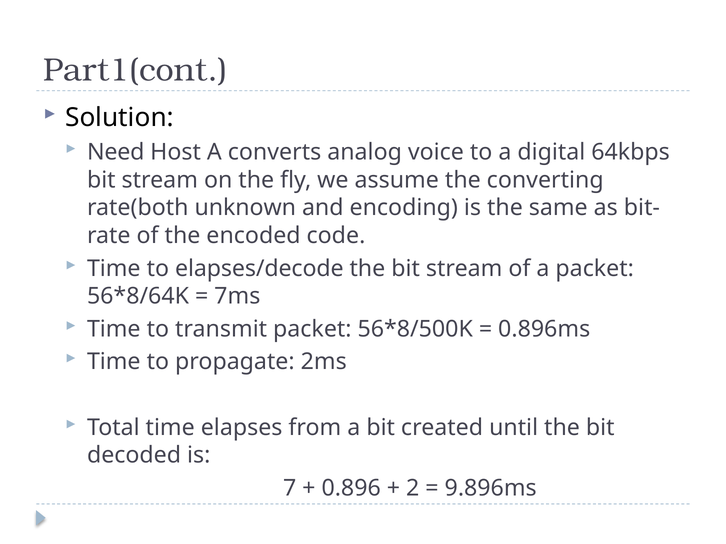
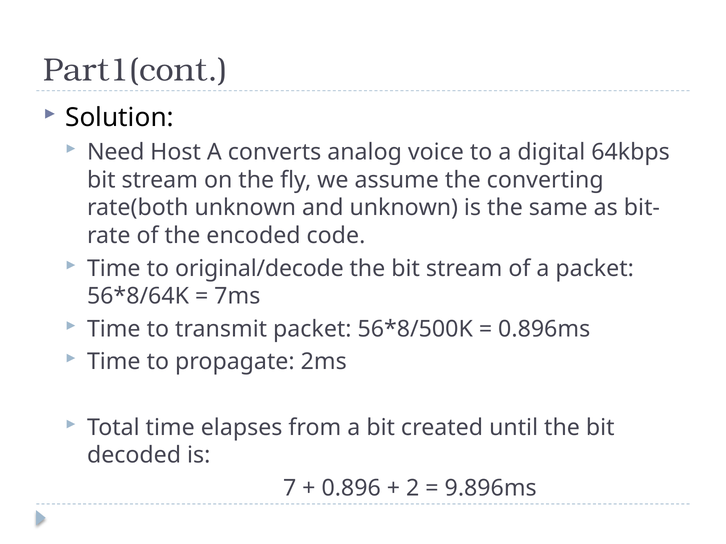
and encoding: encoding -> unknown (404, 208)
elapses/decode: elapses/decode -> original/decode (259, 269)
